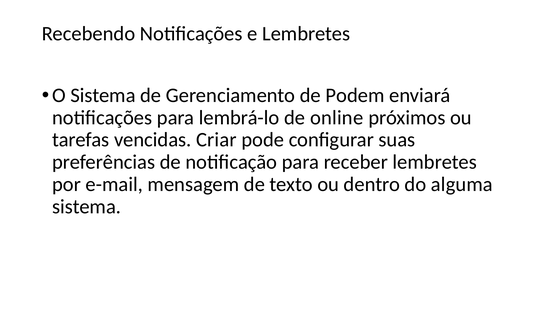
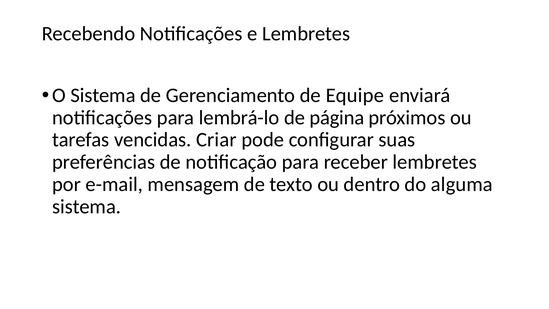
Podem: Podem -> Equipe (355, 95)
online: online -> página (337, 117)
